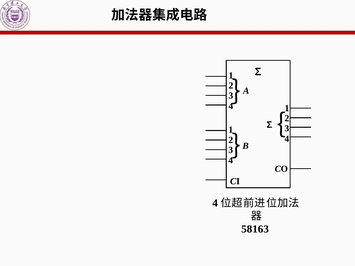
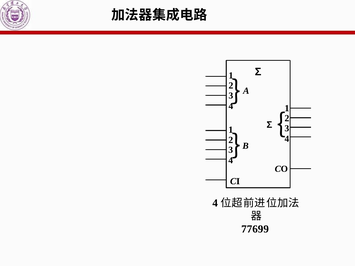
58163: 58163 -> 77699 (255, 229)
